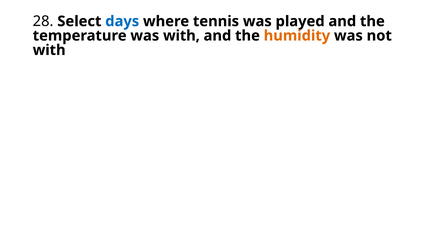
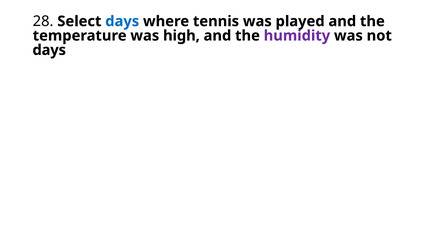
was with: with -> high (181, 36)
humidity colour: orange -> purple (297, 36)
with: with -> days (49, 50)
